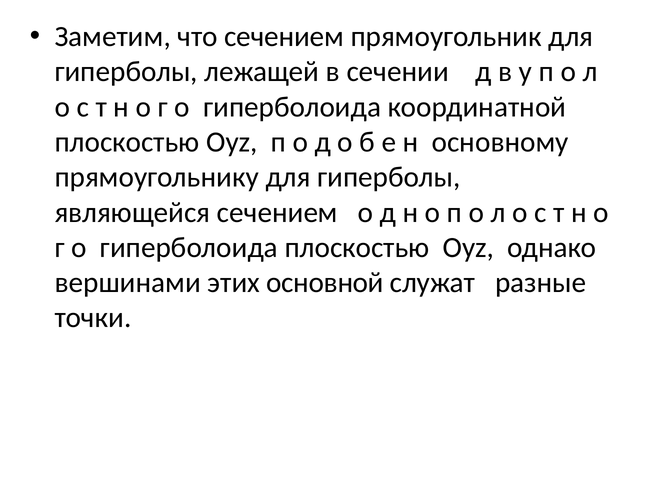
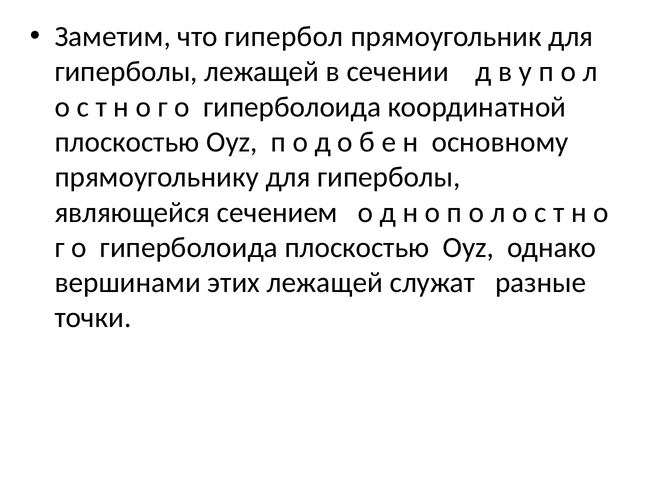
что сечением: сечением -> гипербол (284, 36)
этих основной: основной -> лежащей (325, 282)
